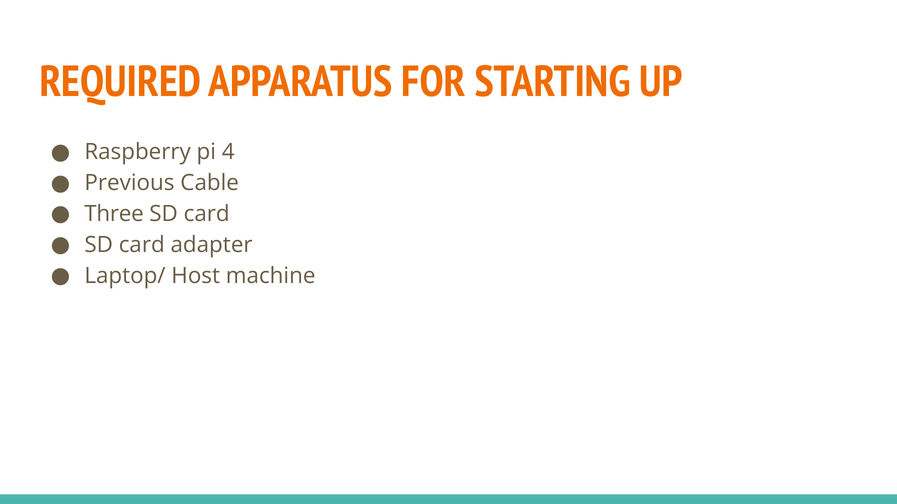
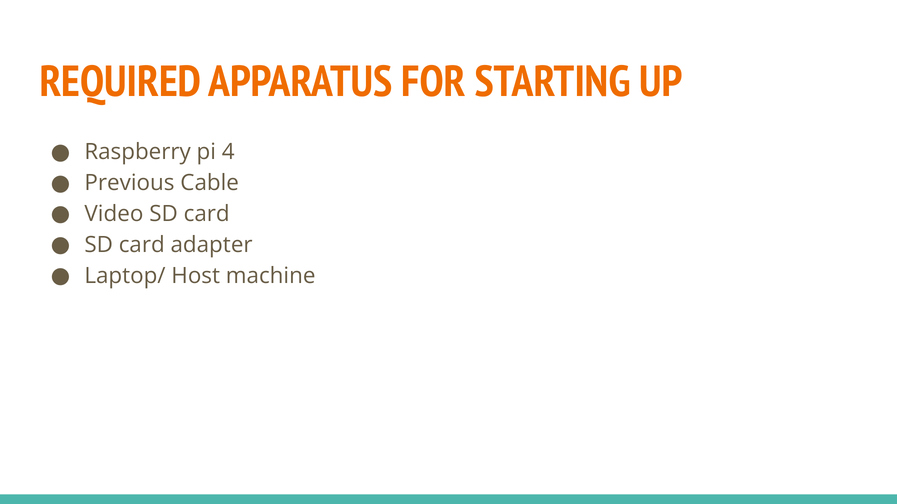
Three: Three -> Video (114, 214)
